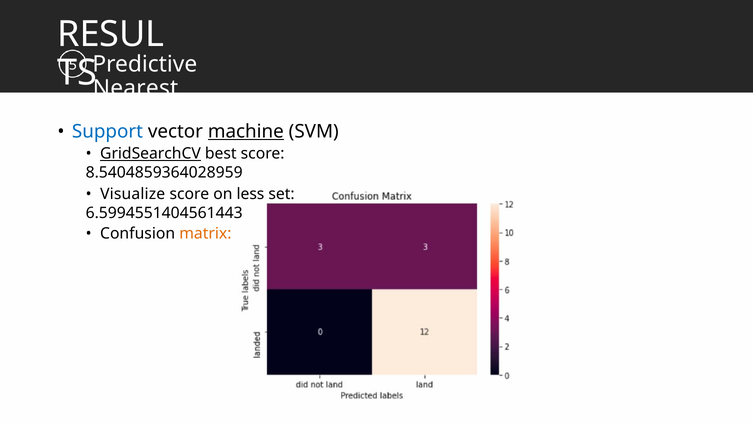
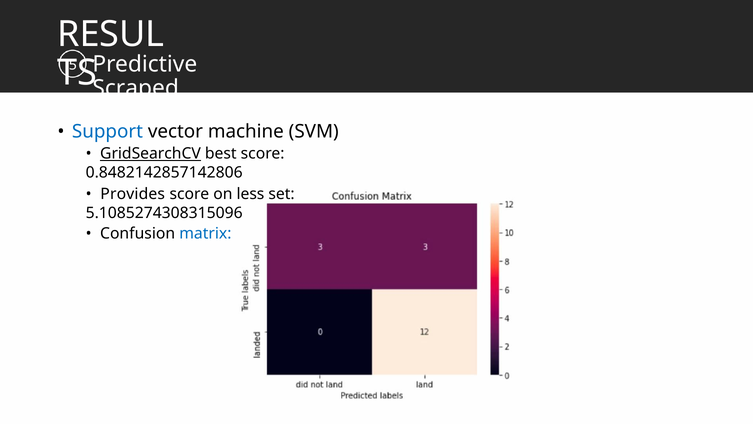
Nearest: Nearest -> Scraped (136, 88)
machine underline: present -> none (246, 131)
8.5404859364028959: 8.5404859364028959 -> 0.8482142857142806 (164, 173)
Visualize: Visualize -> Provides (133, 194)
6.5994551404561443: 6.5994551404561443 -> 5.1085274308315096 (164, 213)
matrix colour: orange -> blue (205, 233)
